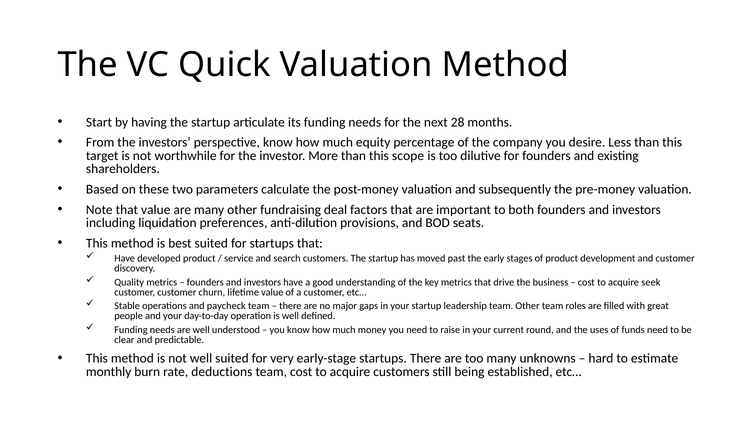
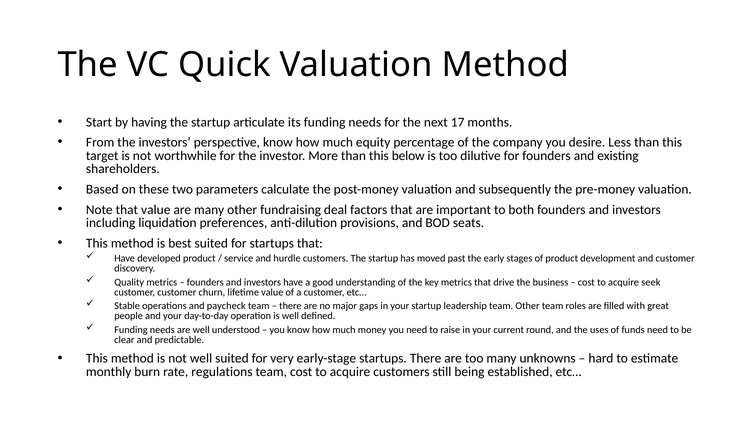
28: 28 -> 17 (458, 122)
scope: scope -> below (408, 156)
search: search -> hurdle (287, 259)
deductions: deductions -> regulations (222, 372)
